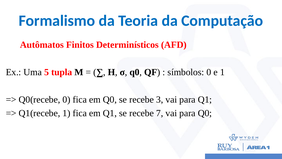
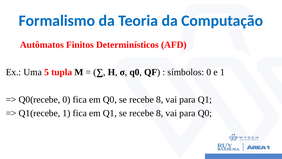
Q0 se recebe 3: 3 -> 8 (160, 99)
Q1 se recebe 7: 7 -> 8 (160, 113)
